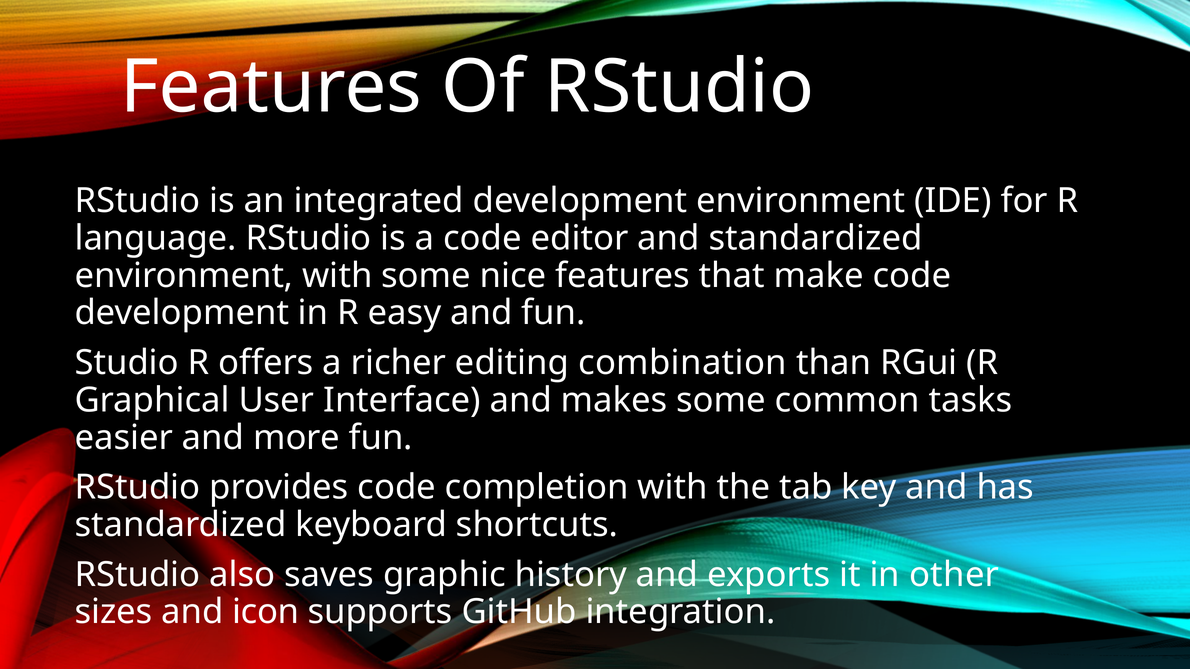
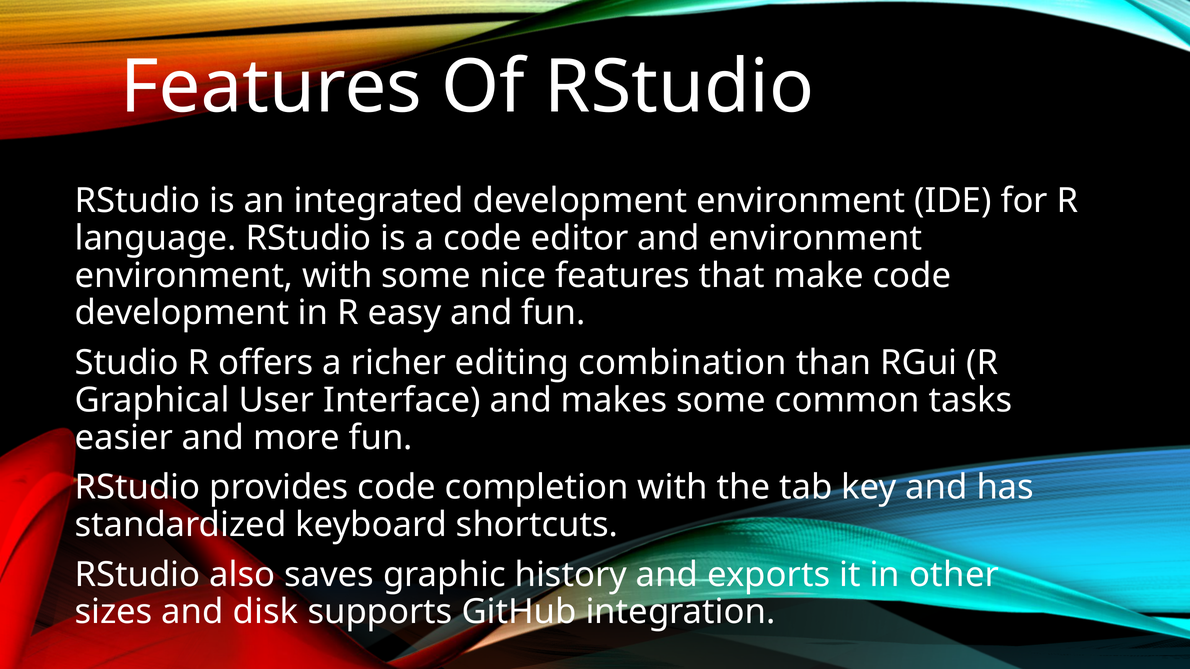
and standardized: standardized -> environment (815, 238)
icon: icon -> disk (266, 612)
